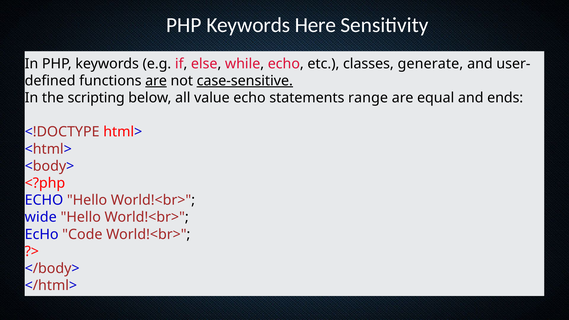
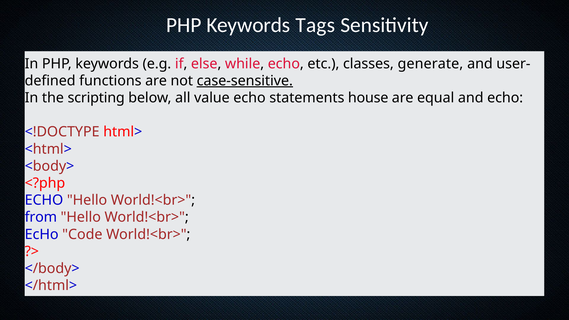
Here: Here -> Tags (315, 25)
are underline: present -> none (156, 81)
range: range -> house (368, 98)
and ends: ends -> echo (505, 98)
wide: wide -> from (41, 217)
